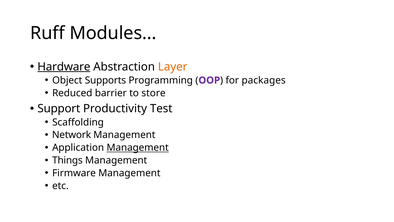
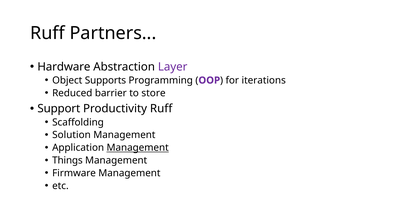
Modules: Modules -> Partners (113, 33)
Hardware underline: present -> none (64, 67)
Layer colour: orange -> purple (173, 67)
packages: packages -> iterations (264, 80)
Productivity Test: Test -> Ruff (161, 108)
Network: Network -> Solution (71, 135)
